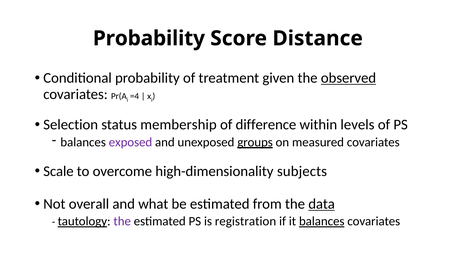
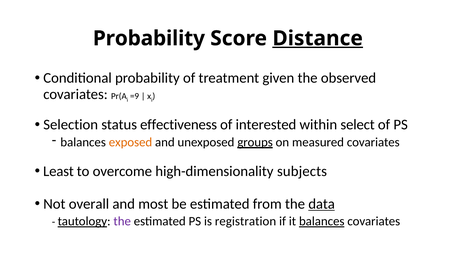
Distance underline: none -> present (318, 38)
observed underline: present -> none (349, 78)
=4: =4 -> =9 (135, 96)
membership: membership -> effectiveness (179, 125)
difference: difference -> interested (266, 125)
levels: levels -> select (358, 125)
exposed colour: purple -> orange (130, 142)
Scale: Scale -> Least (58, 171)
what: what -> most (153, 204)
